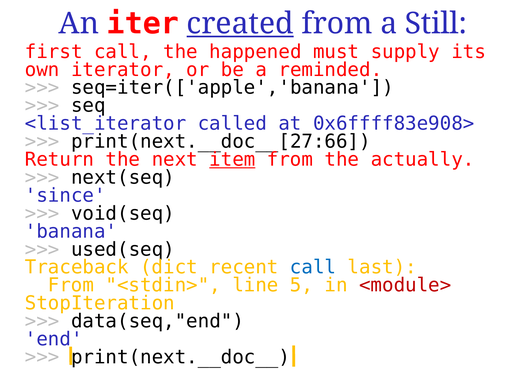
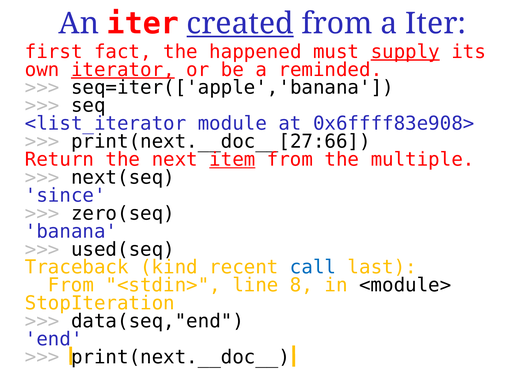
a Still: Still -> Iter (436, 24)
first call: call -> fact (123, 52)
supply underline: none -> present (405, 52)
iterator underline: none -> present (123, 70)
called: called -> module (232, 124)
actually: actually -> multiple (423, 160)
void(seq: void(seq -> zero(seq (123, 213)
dict: dict -> kind (169, 267)
5: 5 -> 8 (301, 285)
<module> colour: red -> black (405, 285)
